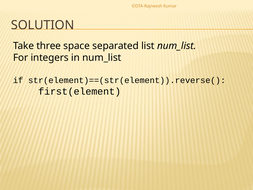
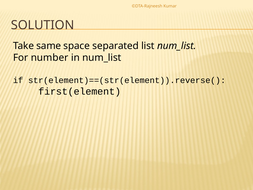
three: three -> same (49, 46)
integers: integers -> number (50, 58)
